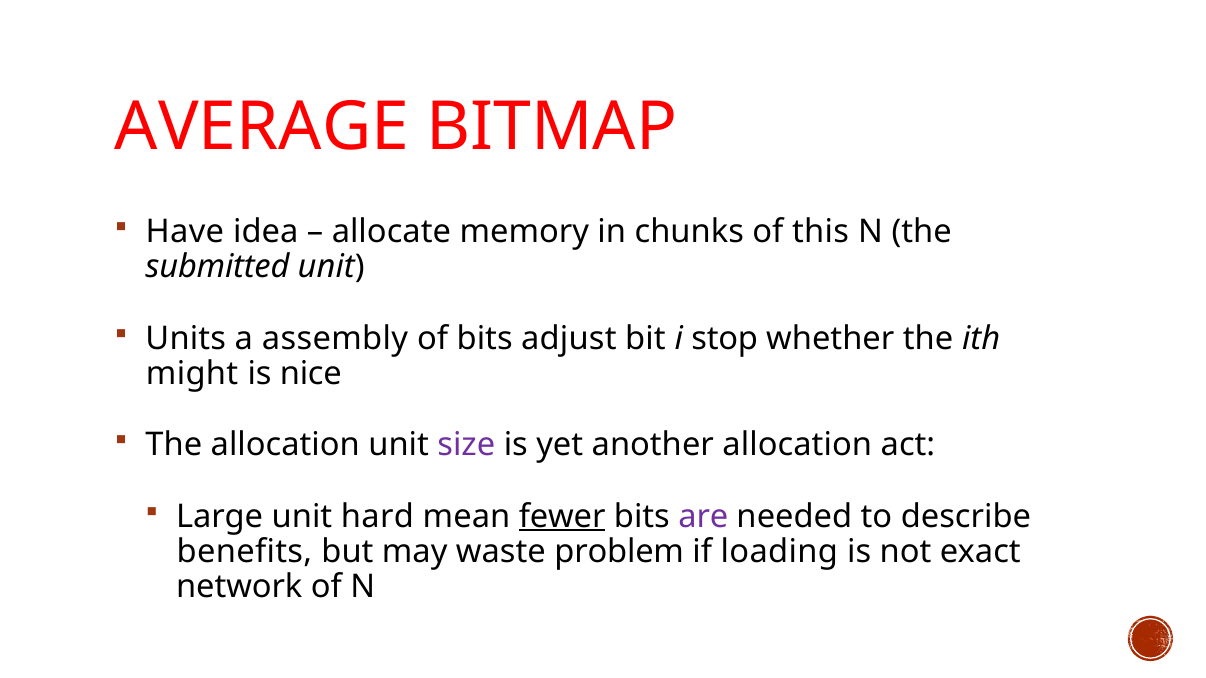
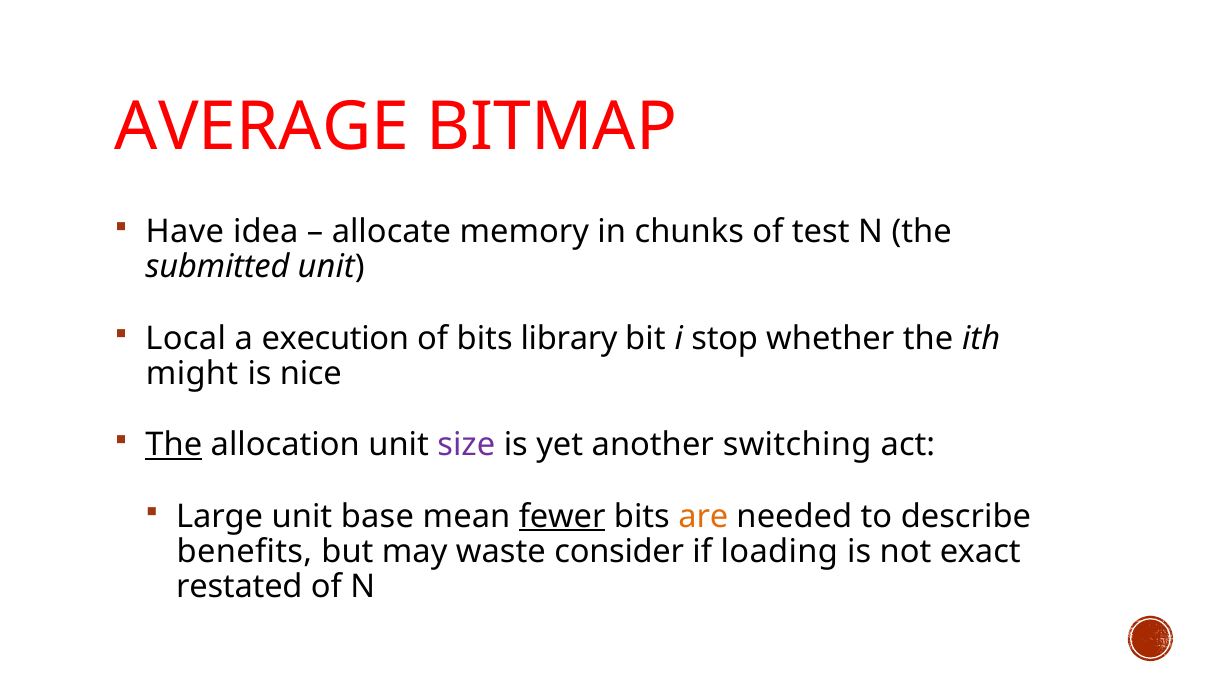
this: this -> test (821, 232)
Units: Units -> Local (186, 339)
assembly: assembly -> execution (335, 339)
adjust: adjust -> library (569, 339)
The underline: none -> present (174, 445)
another allocation: allocation -> switching (797, 445)
hard: hard -> base (377, 517)
are colour: purple -> orange (703, 517)
problem: problem -> consider (619, 552)
network: network -> restated (239, 587)
